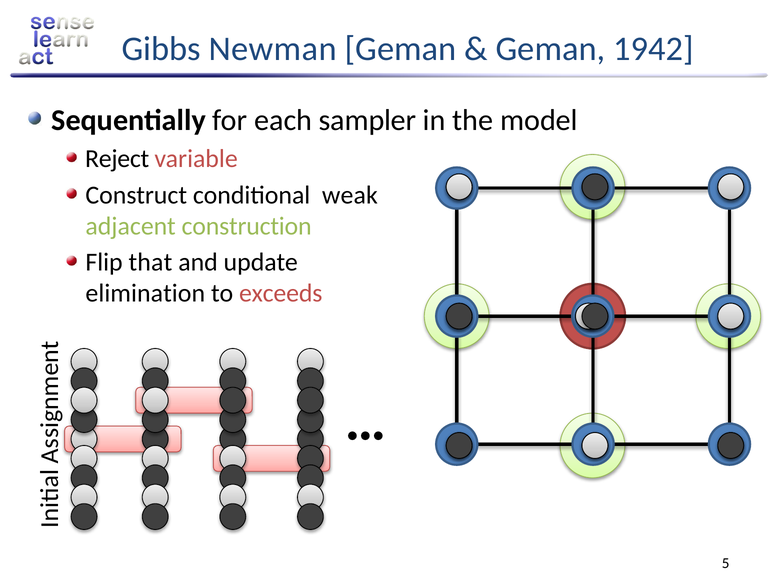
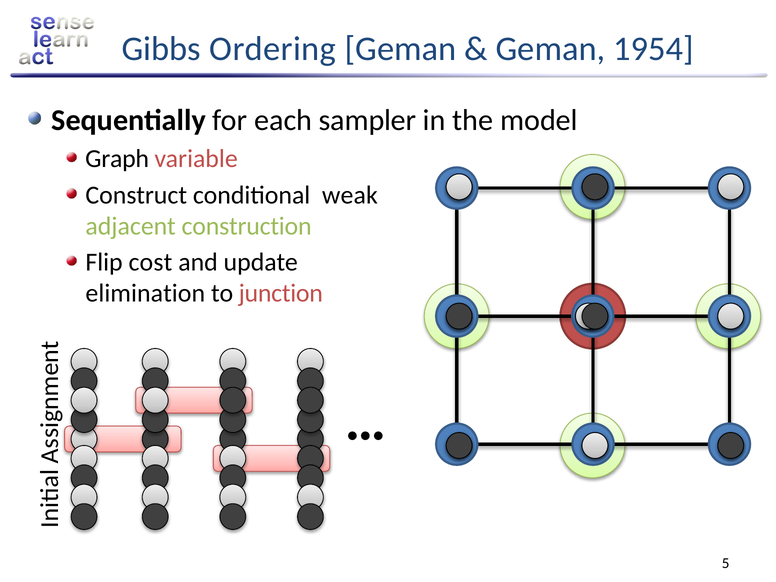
Newman: Newman -> Ordering (273, 49)
1942: 1942 -> 1954 (653, 49)
Reject: Reject -> Graph (117, 159)
that: that -> cost (150, 262)
exceeds: exceeds -> junction (281, 293)
